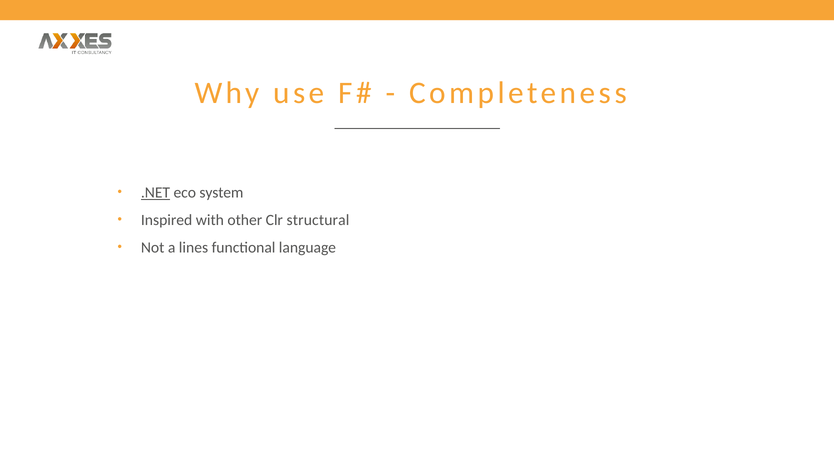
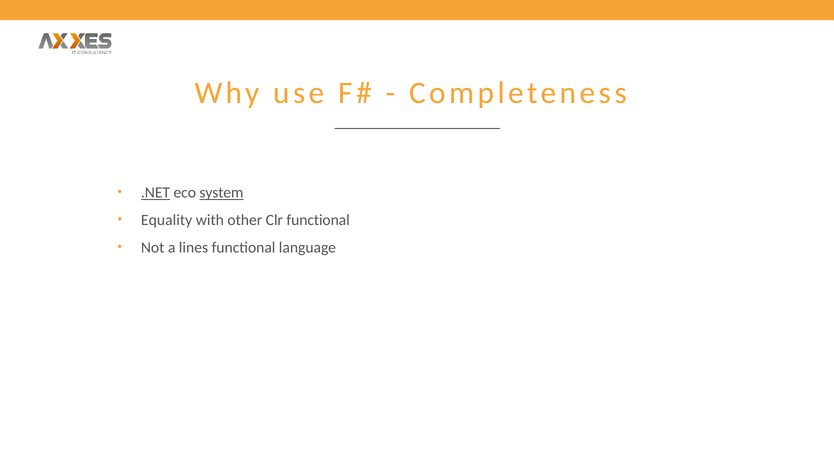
system underline: none -> present (221, 193)
Inspired: Inspired -> Equality (167, 220)
Clr structural: structural -> functional (318, 220)
